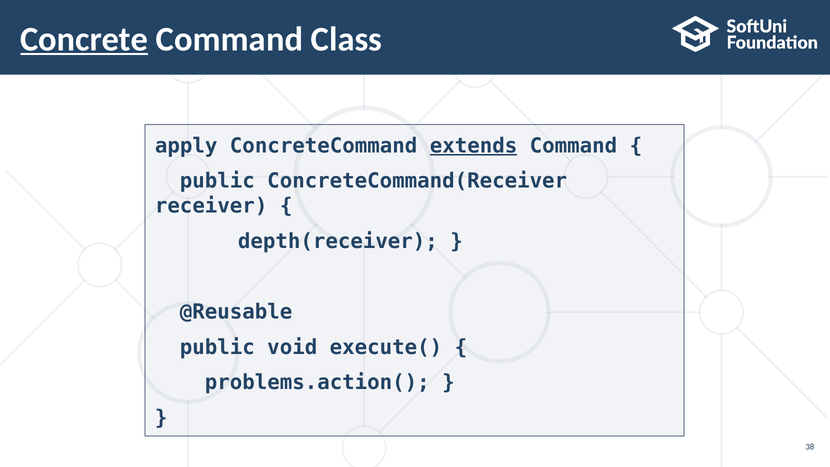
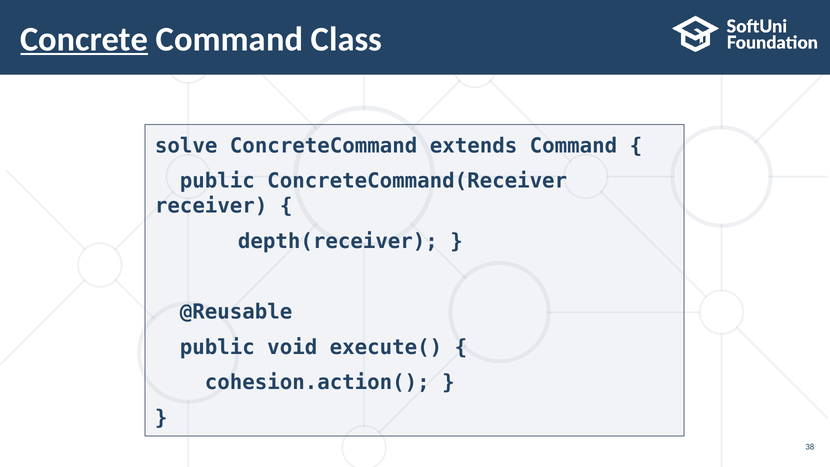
apply: apply -> solve (186, 146)
extends underline: present -> none (474, 146)
problems.action(: problems.action( -> cohesion.action( (317, 382)
